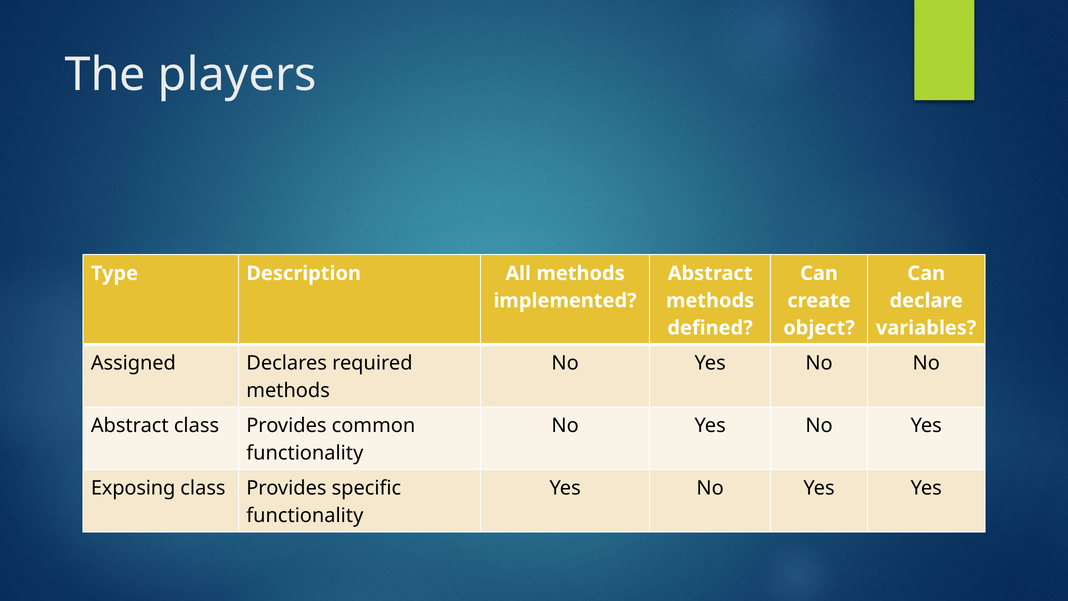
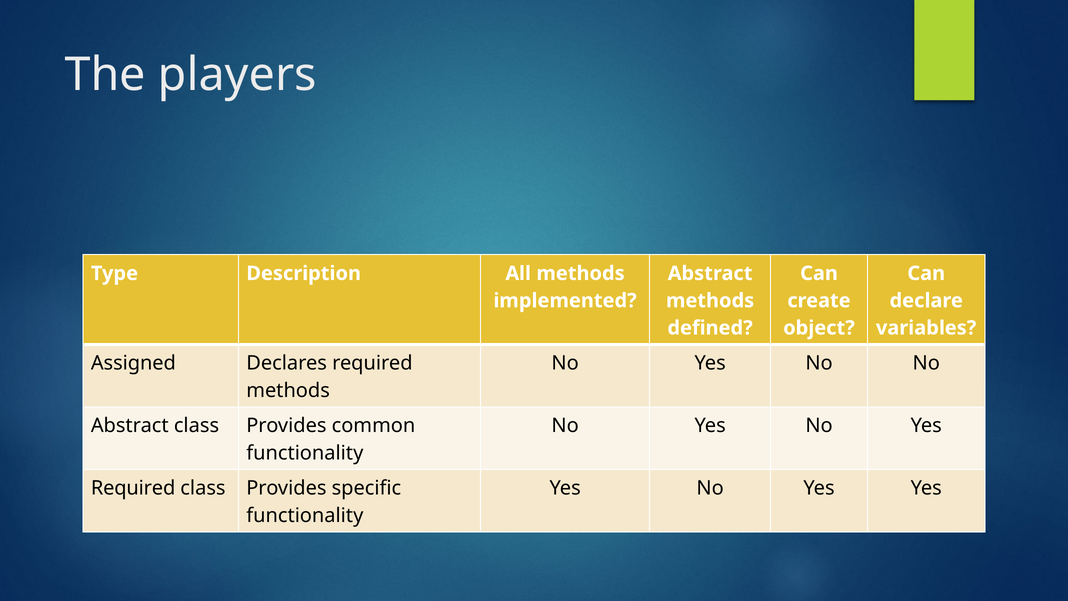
Exposing: Exposing -> Required (133, 488)
